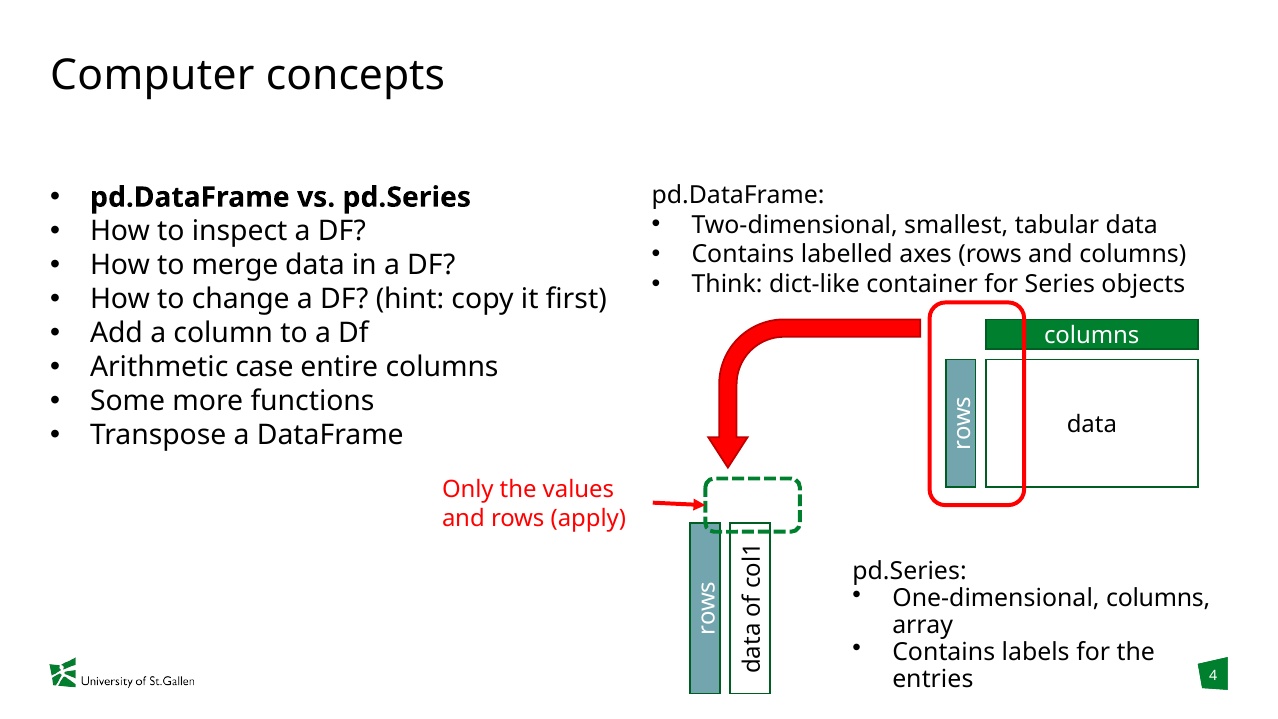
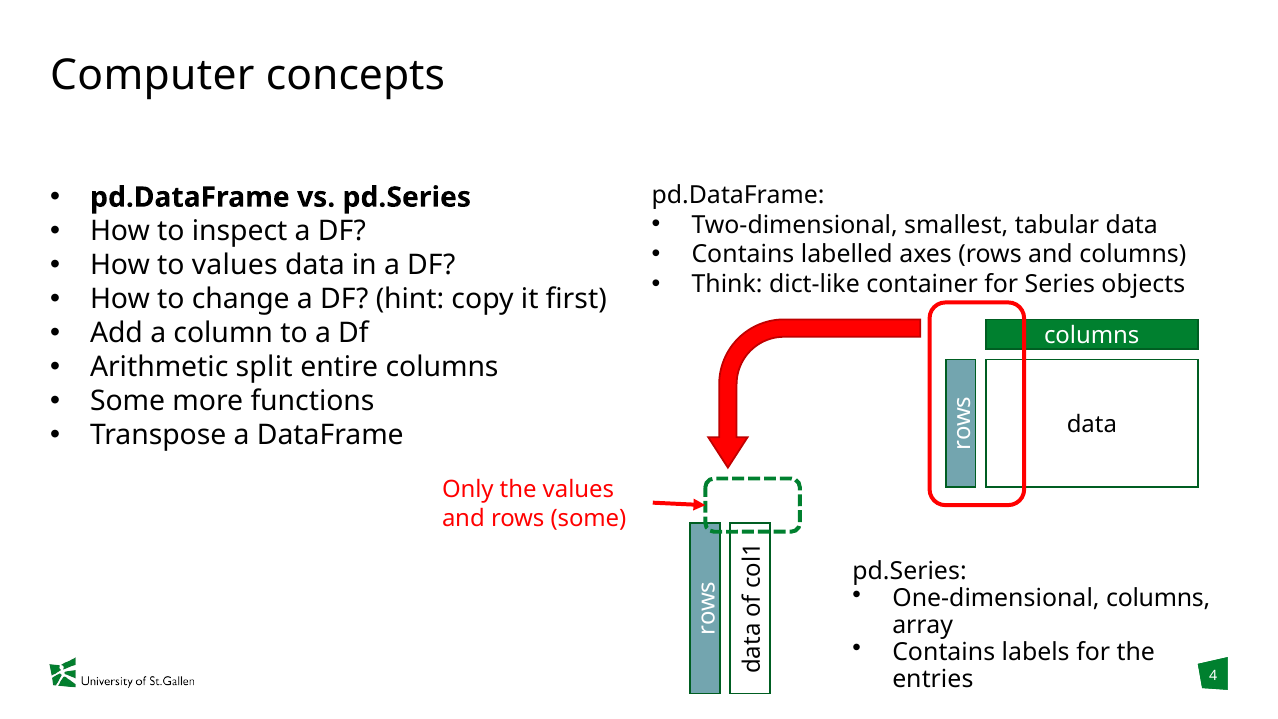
to merge: merge -> values (235, 265)
case: case -> split (264, 367)
rows apply: apply -> some (588, 519)
